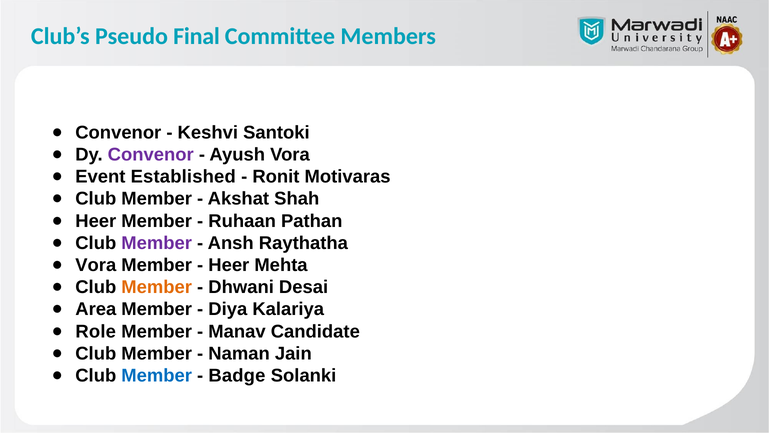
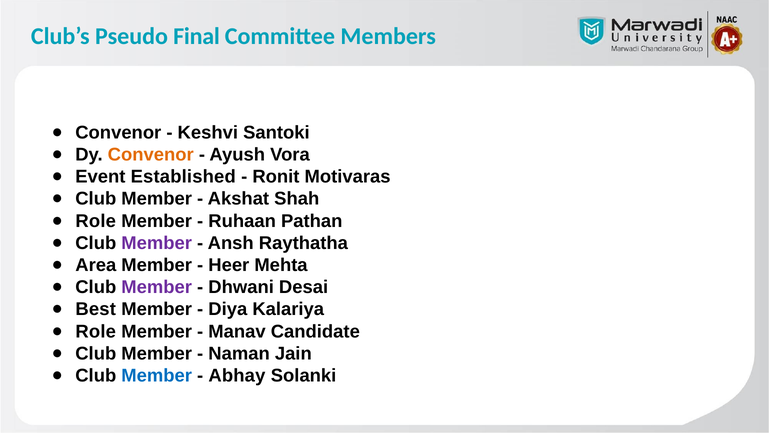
Convenor colour: purple -> orange (151, 154)
Heer: Heer -> Role (96, 221)
Vora: Vora -> Area (96, 265)
Member colour: orange -> purple (157, 287)
Area: Area -> Best (96, 309)
Badge: Badge -> Abhay (237, 375)
